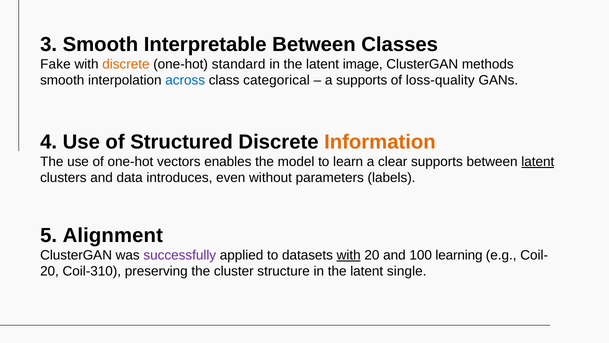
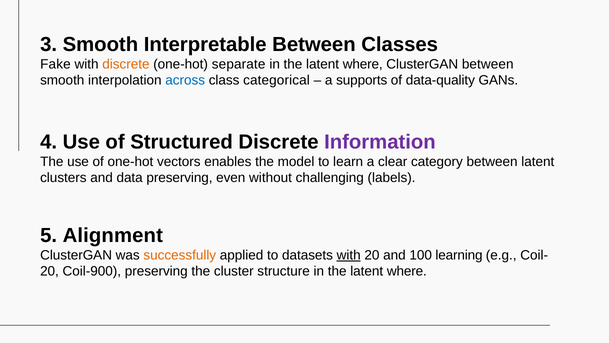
standard: standard -> separate (239, 64)
image: image -> where (363, 64)
ClusterGAN methods: methods -> between (488, 64)
loss-quality: loss-quality -> data-quality (440, 80)
Information colour: orange -> purple (380, 142)
clear supports: supports -> category (437, 162)
latent underline: present -> none (538, 162)
data introduces: introduces -> preserving (179, 178)
parameters: parameters -> challenging (330, 178)
successfully colour: purple -> orange (180, 255)
Coil-310: Coil-310 -> Coil-900 (92, 271)
single: single -> where (407, 271)
